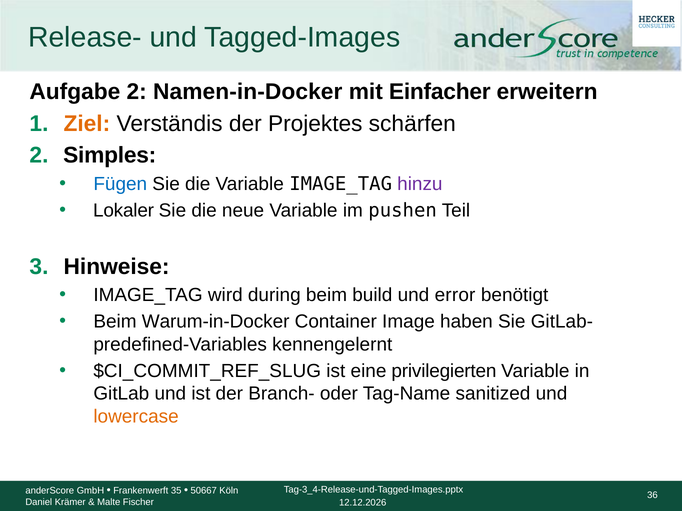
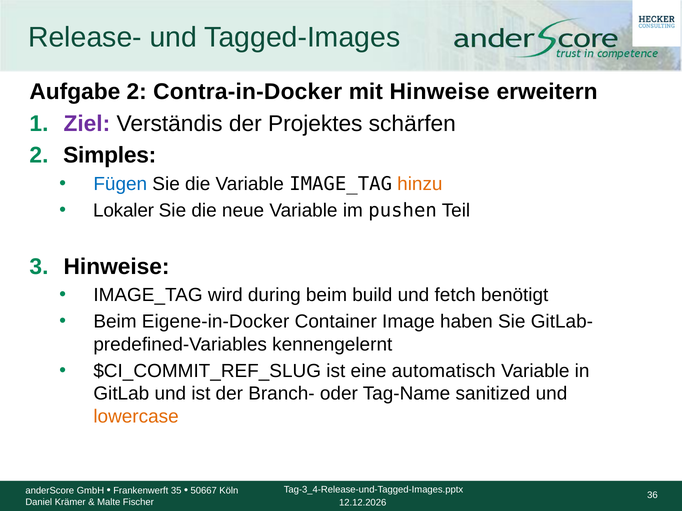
Namen-in-Docker: Namen-in-Docker -> Contra-in-Docker (248, 92)
mit Einfacher: Einfacher -> Hinweise (440, 92)
Ziel colour: orange -> purple (87, 124)
hinzu colour: purple -> orange (420, 184)
error: error -> fetch (455, 295)
Warum-in-Docker: Warum-in-Docker -> Eigene-in-Docker (216, 322)
privilegierten: privilegierten -> automatisch (444, 371)
